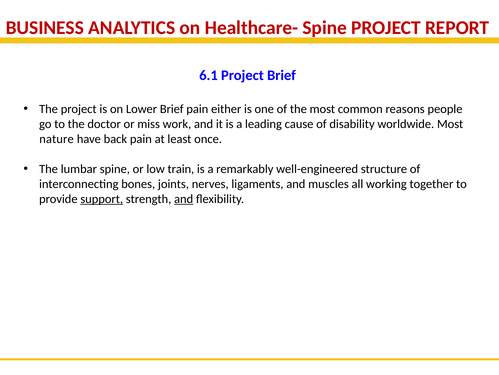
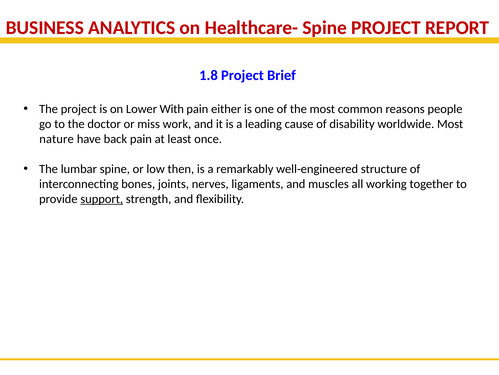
6.1: 6.1 -> 1.8 (209, 75)
Lower Brief: Brief -> With (172, 109)
train: train -> then (181, 169)
and underline: present -> none (184, 199)
